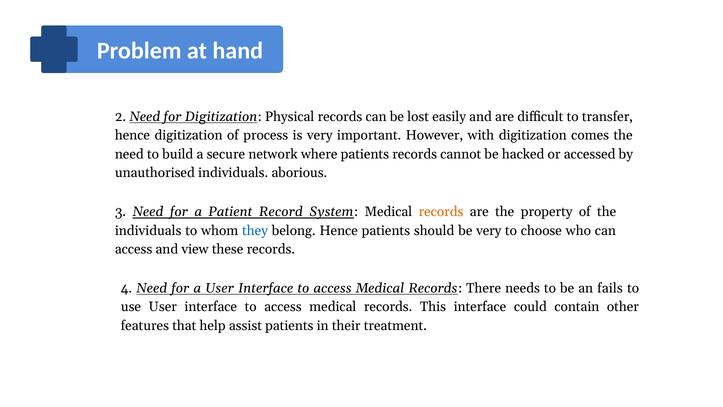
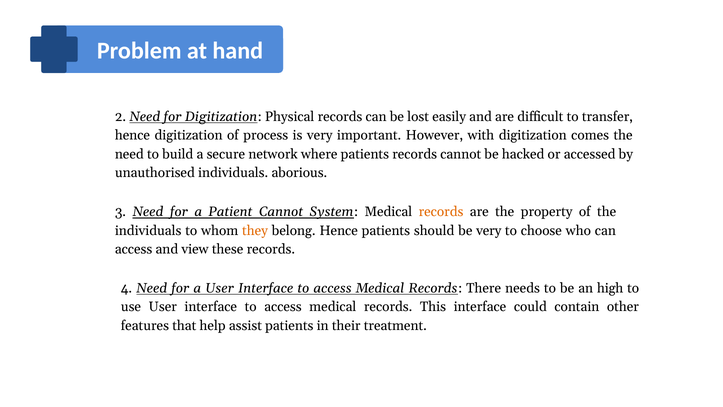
Patient Record: Record -> Cannot (281, 212)
they colour: blue -> orange (255, 230)
fails: fails -> high (610, 288)
